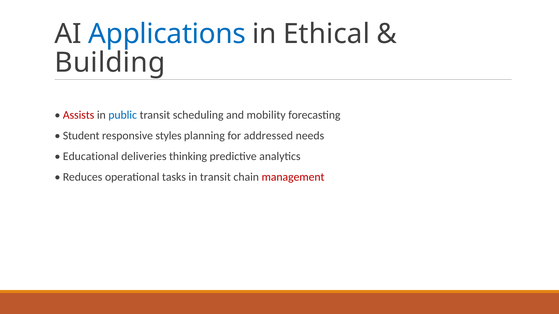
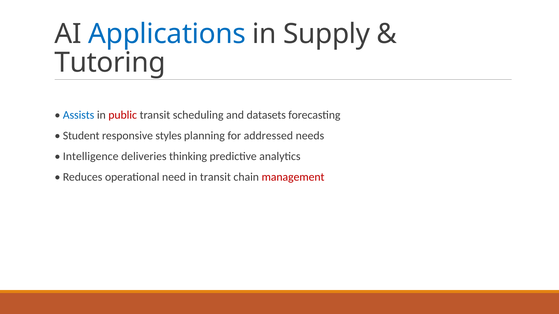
Ethical: Ethical -> Supply (327, 34)
Building: Building -> Tutoring (110, 63)
Assists colour: red -> blue (79, 115)
public colour: blue -> red (123, 115)
mobility: mobility -> datasets (266, 115)
Educational: Educational -> Intelligence (91, 157)
tasks: tasks -> need (174, 177)
